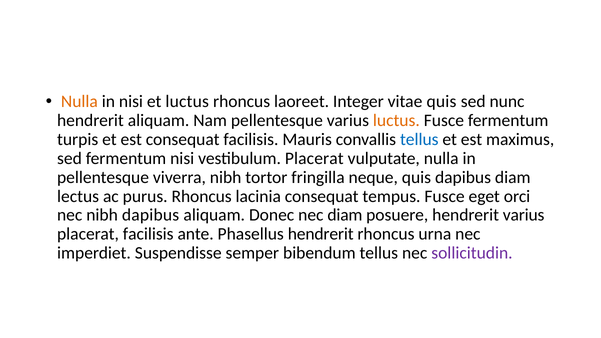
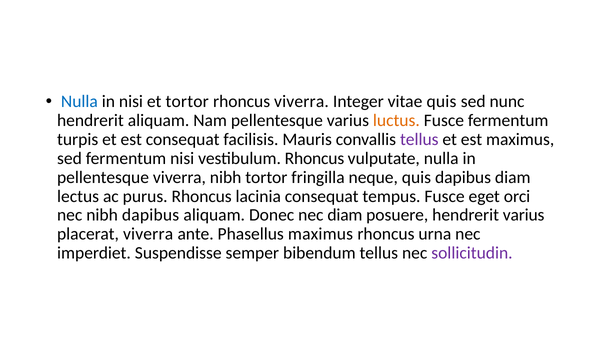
Nulla colour: orange -> blue (79, 102)
et luctus: luctus -> tortor (187, 102)
rhoncus laoreet: laoreet -> viverra (301, 102)
tellus colour: blue -> purple (419, 139)
vestibulum Placerat: Placerat -> Rhoncus (314, 158)
placerat facilisis: facilisis -> viverra (148, 234)
Phasellus hendrerit: hendrerit -> maximus (321, 234)
